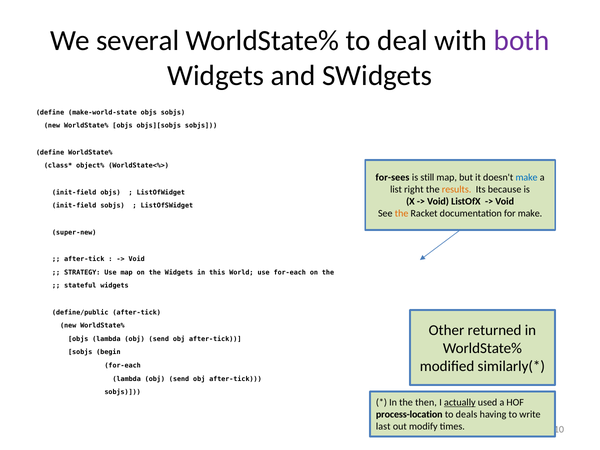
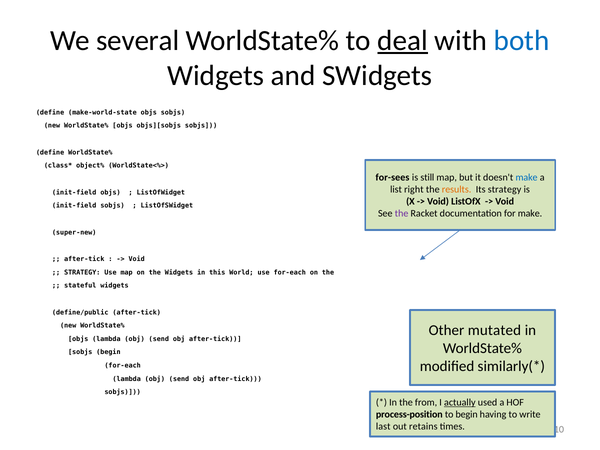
deal underline: none -> present (403, 41)
both colour: purple -> blue (522, 41)
Its because: because -> strategy (505, 190)
the colour: orange -> purple (402, 214)
returned: returned -> mutated (494, 331)
then: then -> from (426, 403)
process-location: process-location -> process-position (409, 415)
to deals: deals -> begin (467, 415)
modify: modify -> retains (423, 427)
